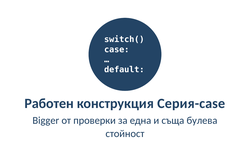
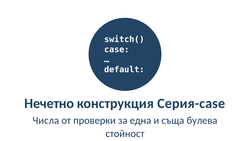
Работен: Работен -> Нечетно (49, 103)
Bigger: Bigger -> Числа (46, 120)
